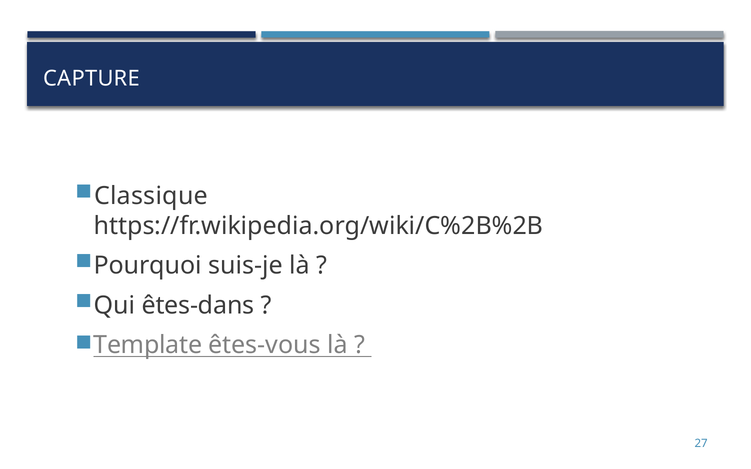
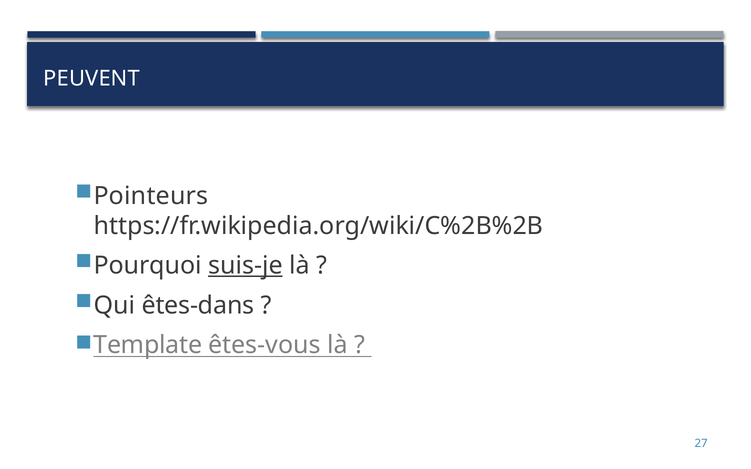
CAPTURE: CAPTURE -> PEUVENT (92, 79)
Classique: Classique -> Pointeurs (151, 196)
suis-je underline: none -> present (245, 266)
